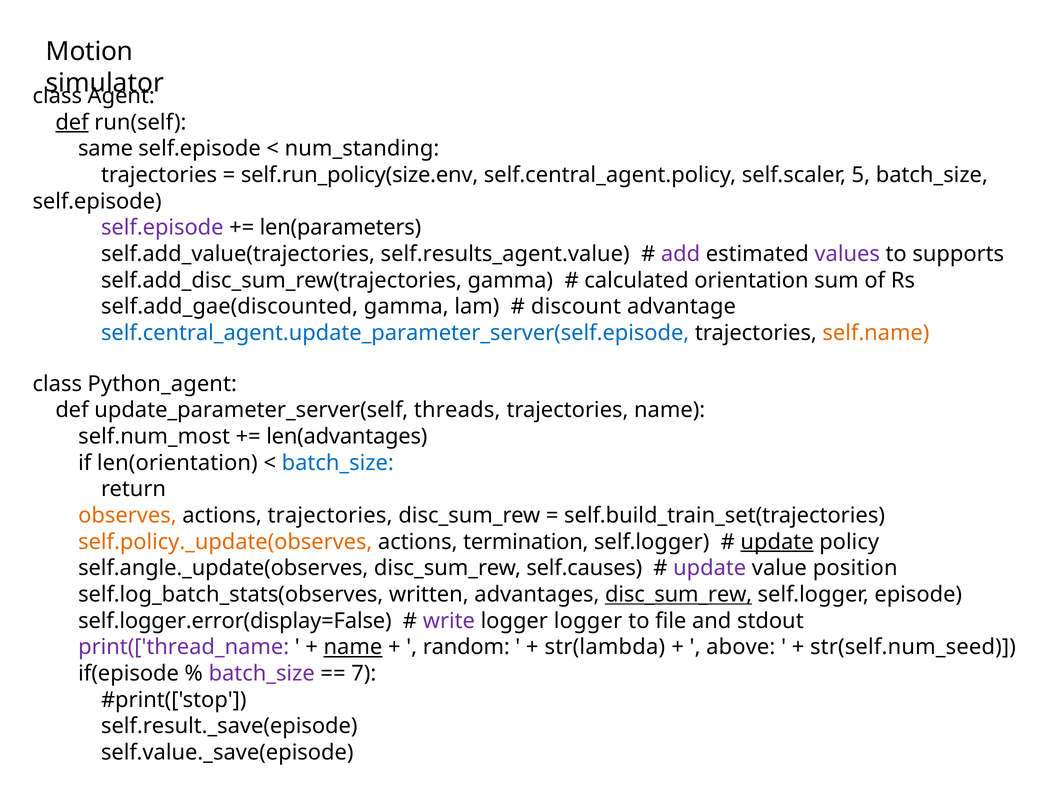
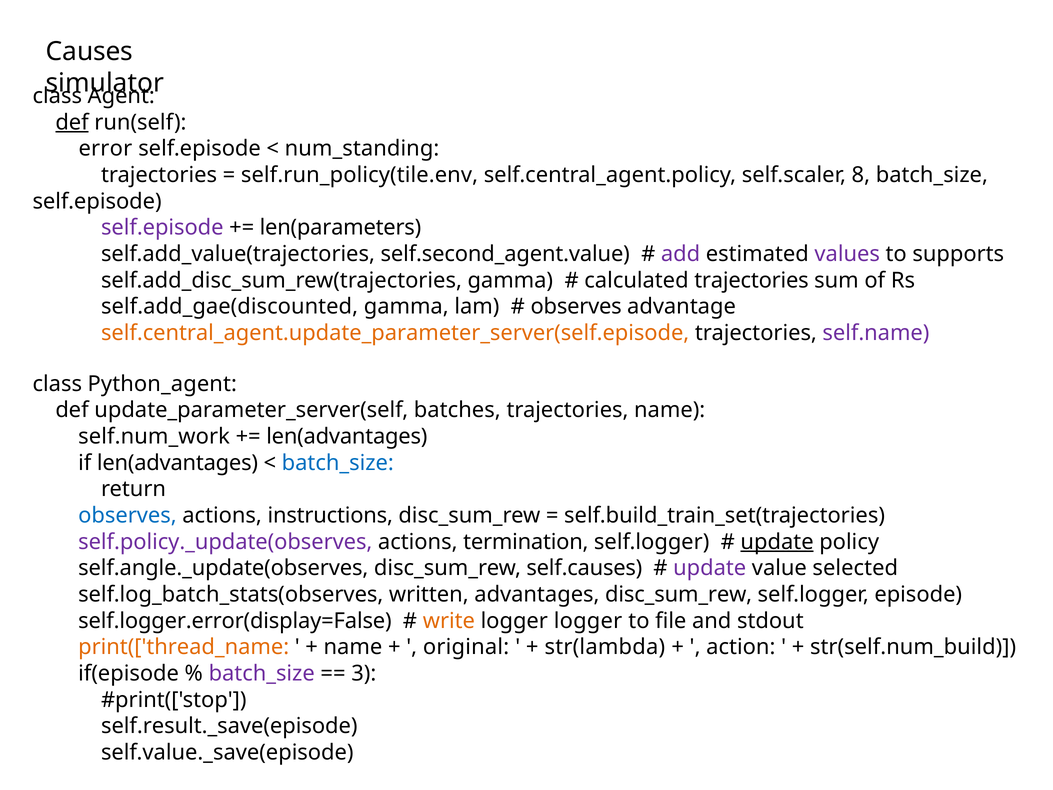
Motion: Motion -> Causes (90, 51)
same: same -> error (105, 149)
self.run_policy(size.env: self.run_policy(size.env -> self.run_policy(tile.env (359, 175)
5: 5 -> 8 (861, 175)
self.results_agent.value: self.results_agent.value -> self.second_agent.value (505, 254)
calculated orientation: orientation -> trajectories (751, 280)
discount: discount -> observes (576, 307)
self.central_agent.update_parameter_server(self.episode colour: blue -> orange (395, 333)
self.name colour: orange -> purple (876, 333)
threads: threads -> batches (457, 410)
self.num_most: self.num_most -> self.num_work (154, 436)
if len(orientation: len(orientation -> len(advantages (177, 463)
observes colour: orange -> blue (127, 515)
actions trajectories: trajectories -> instructions (330, 515)
self.policy._update(observes colour: orange -> purple (225, 542)
position: position -> selected (855, 568)
disc_sum_rew underline: present -> none (679, 594)
write colour: purple -> orange (449, 621)
print(['thread_name colour: purple -> orange (184, 647)
name underline: present -> none (353, 647)
random: random -> original (466, 647)
above: above -> action (741, 647)
str(self.num_seed: str(self.num_seed -> str(self.num_build (913, 647)
7: 7 -> 3 (364, 673)
